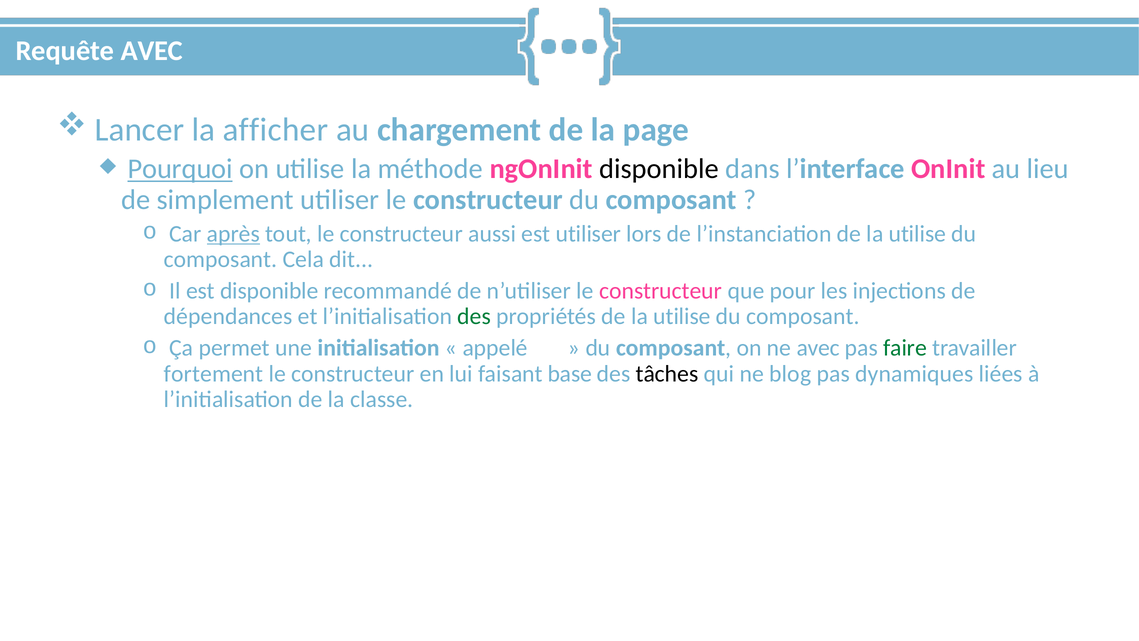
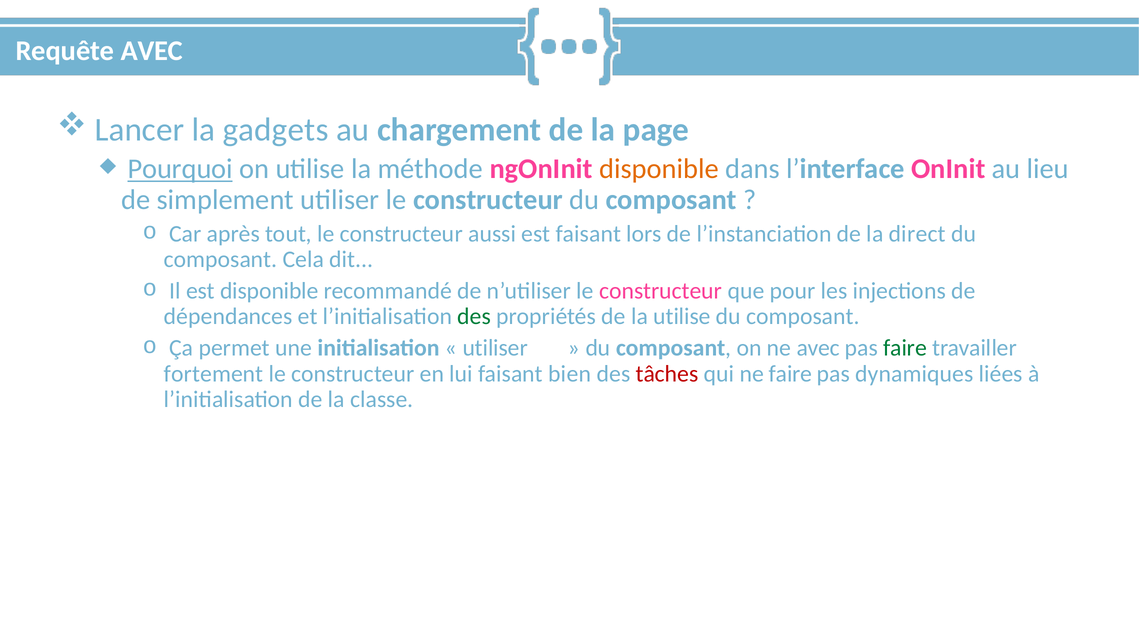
afficher: afficher -> gadgets (276, 130)
disponible colour: black -> orange (659, 169)
après underline: present -> none (233, 234)
est utiliser: utiliser -> faisant (588, 234)
l’instanciation de la utilise: utilise -> direct (917, 234)
appelé: appelé -> utiliser (495, 348)
base: base -> bien (570, 374)
tâches colour: black -> red (667, 374)
ne blog: blog -> faire (790, 374)
